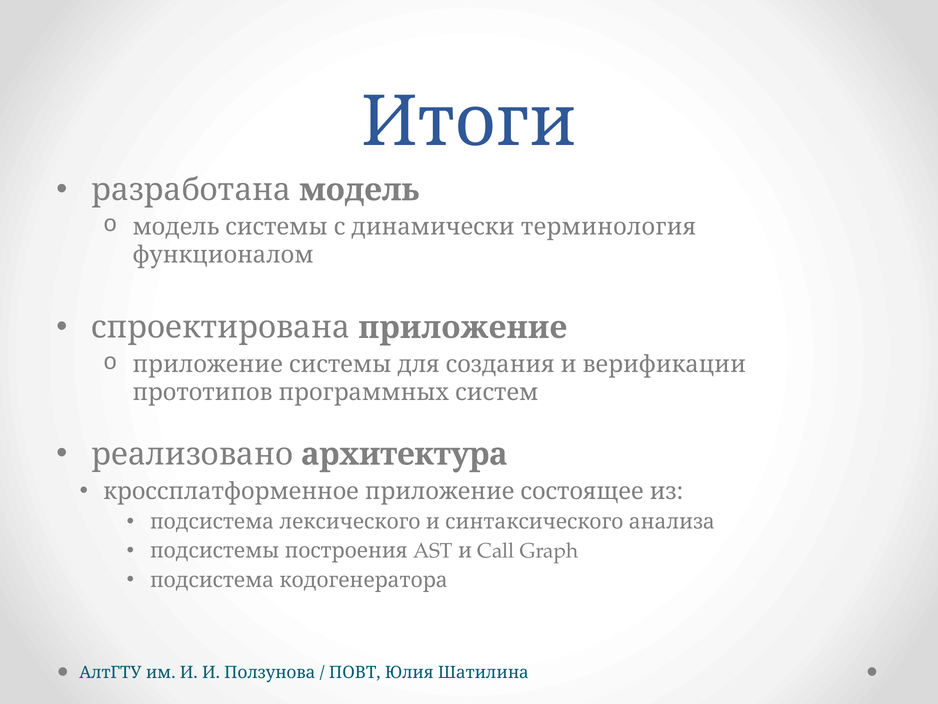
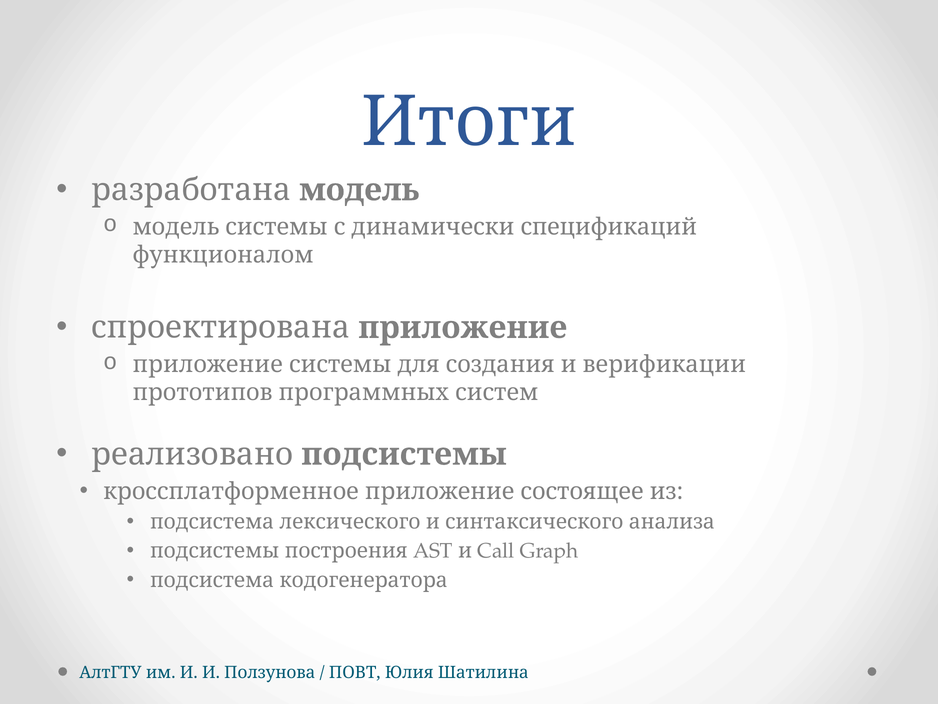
терминология: терминология -> спецификаций (609, 227)
реализовано архитектура: архитектура -> подсистемы (404, 454)
